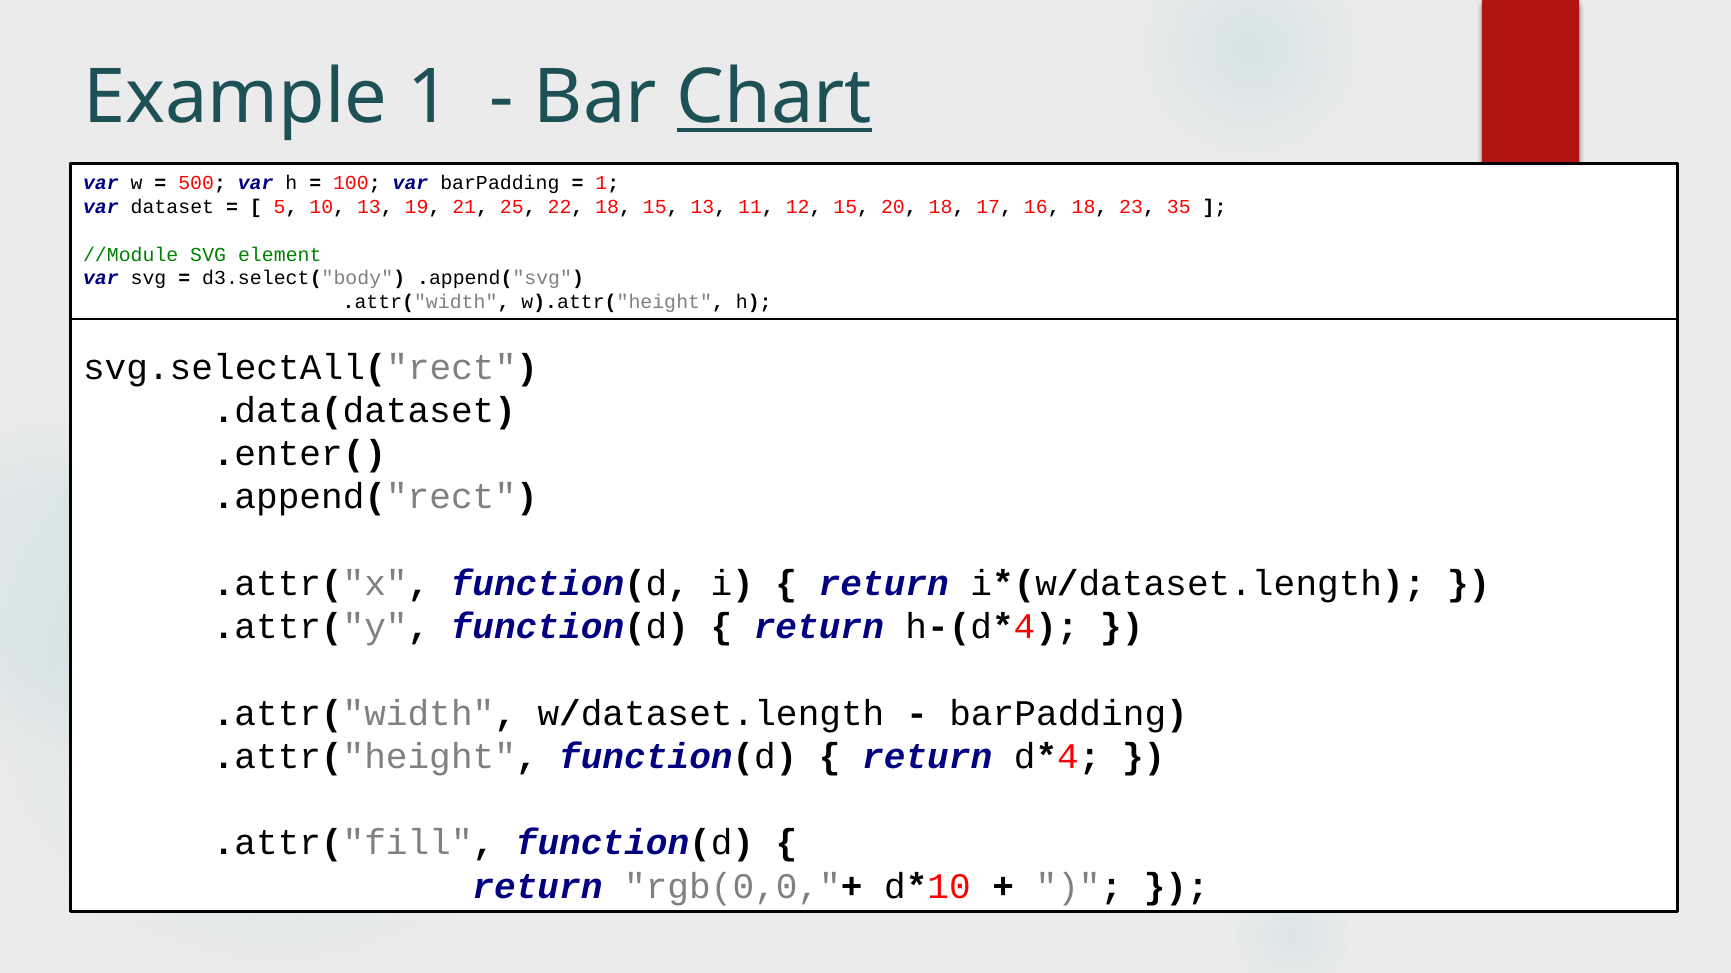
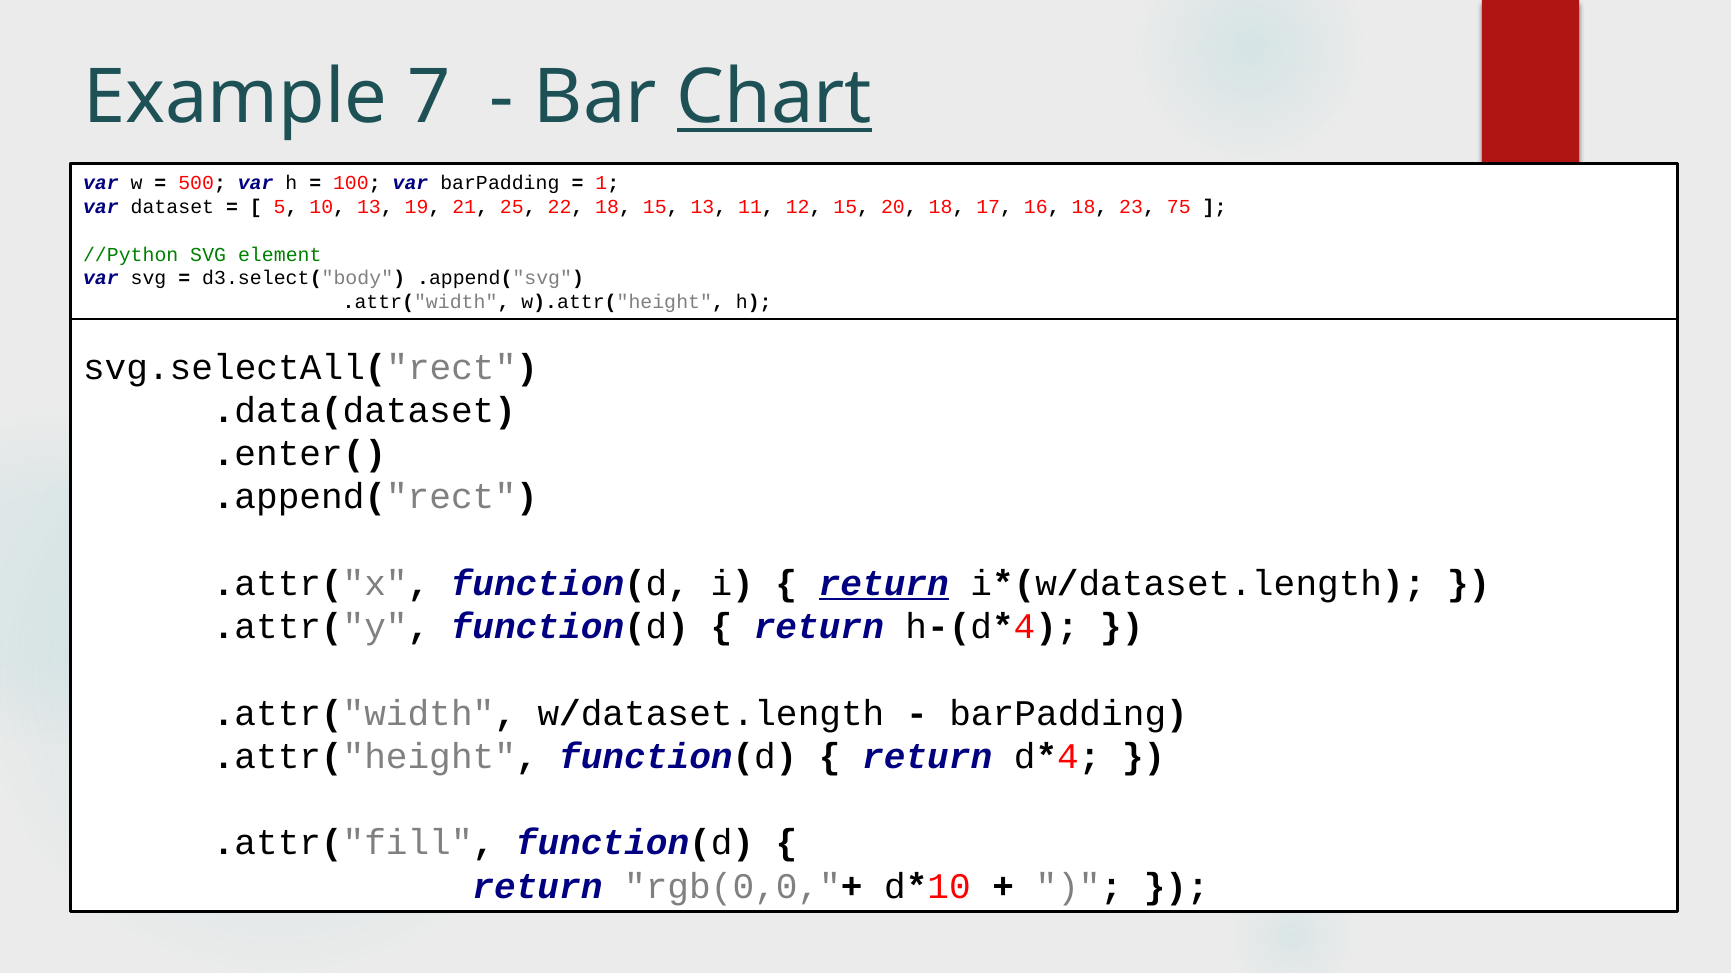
Example 1: 1 -> 7 (429, 98)
35: 35 -> 75 (1179, 207)
//Module: //Module -> //Python (131, 255)
return underline: none -> present (884, 584)
